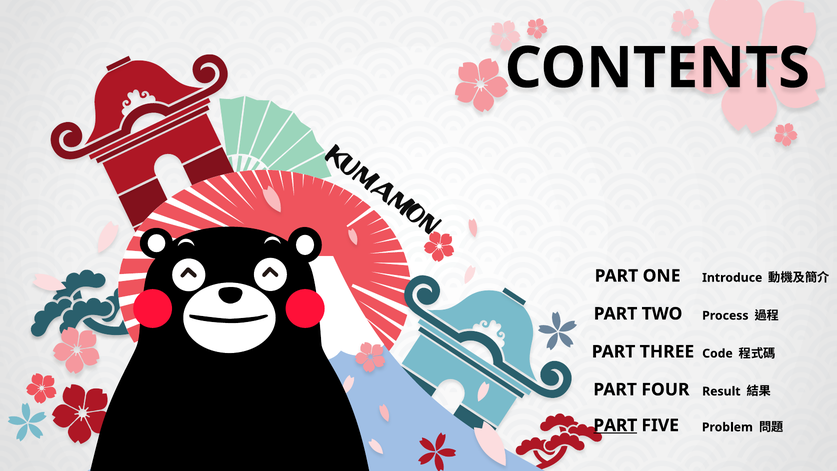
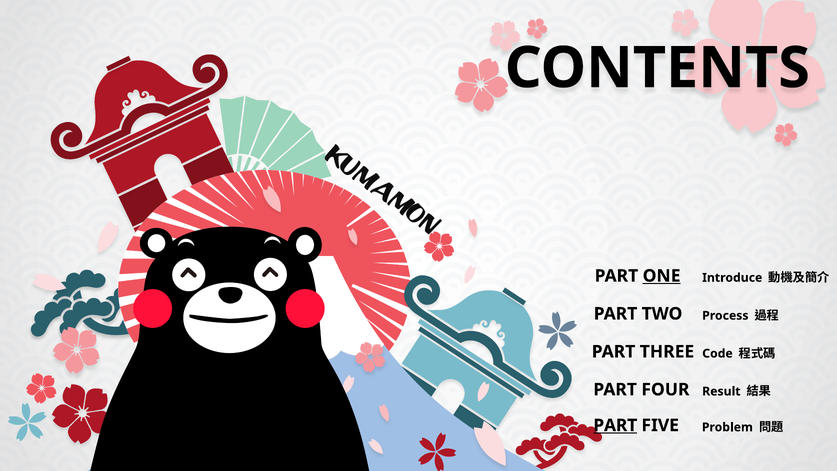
ONE underline: none -> present (662, 276)
